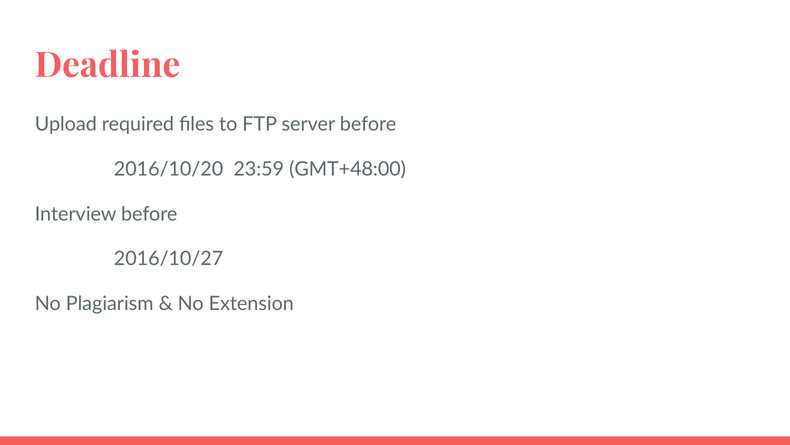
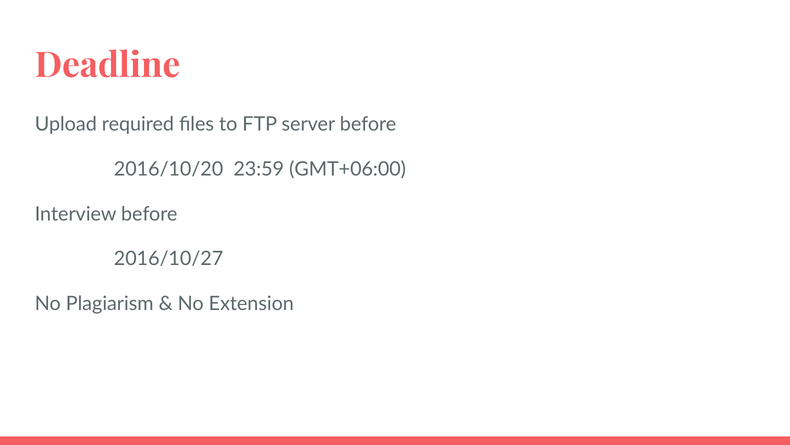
GMT+48:00: GMT+48:00 -> GMT+06:00 (348, 169)
